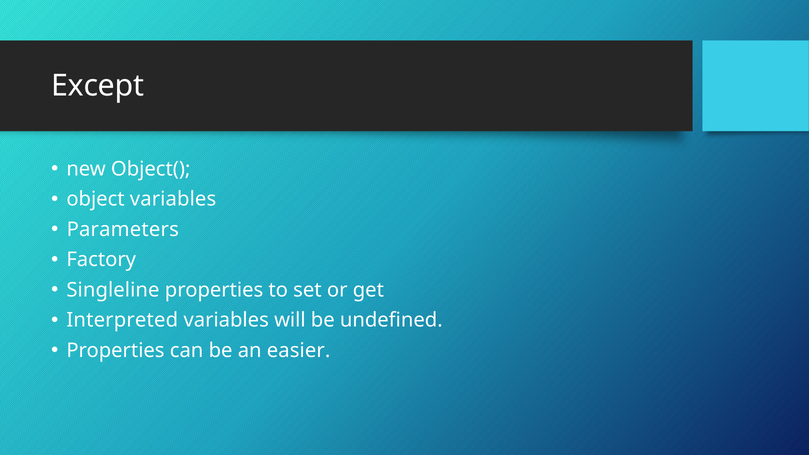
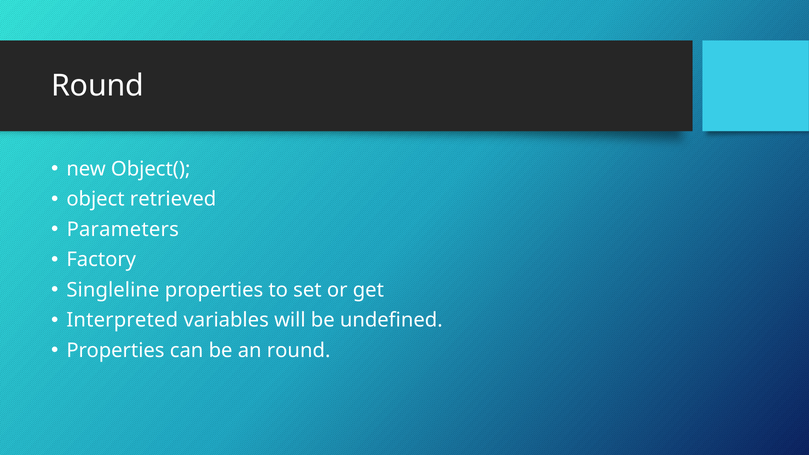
Except: Except -> Round (98, 86)
object variables: variables -> retrieved (173, 199)
an easier: easier -> round (299, 350)
